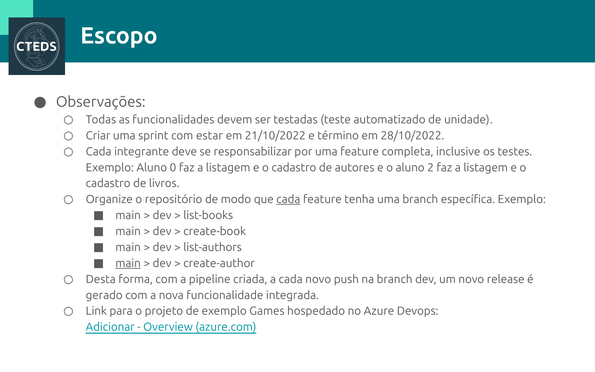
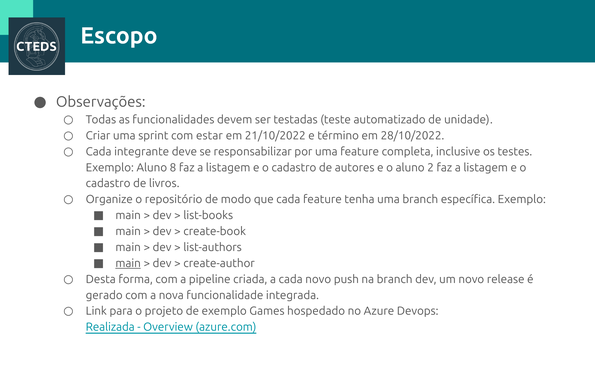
0: 0 -> 8 (173, 167)
cada underline: present -> none (288, 199)
Adicionar: Adicionar -> Realizada (110, 327)
